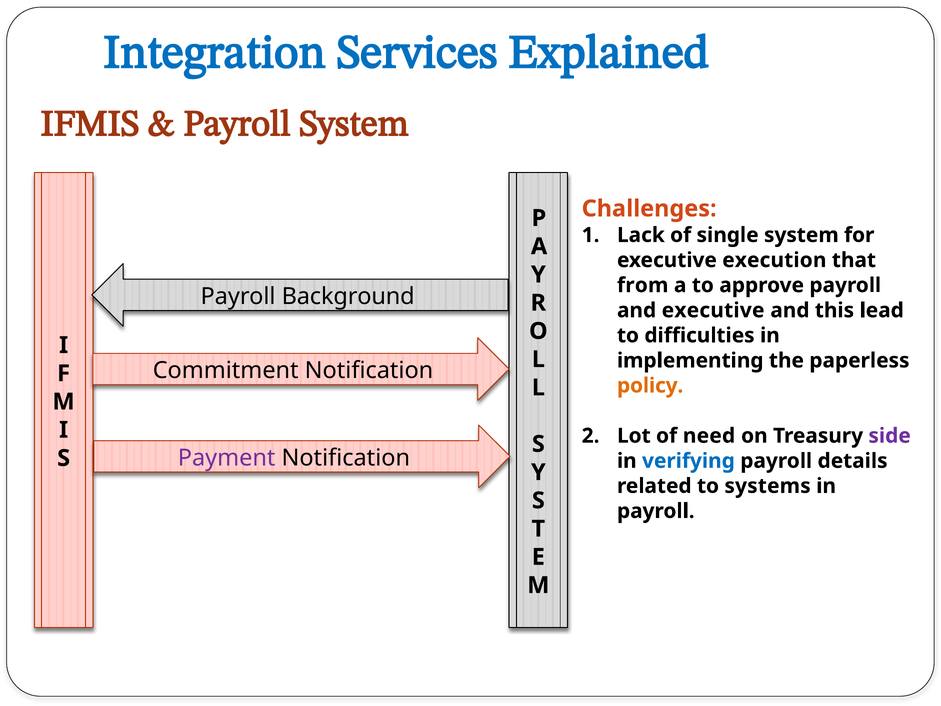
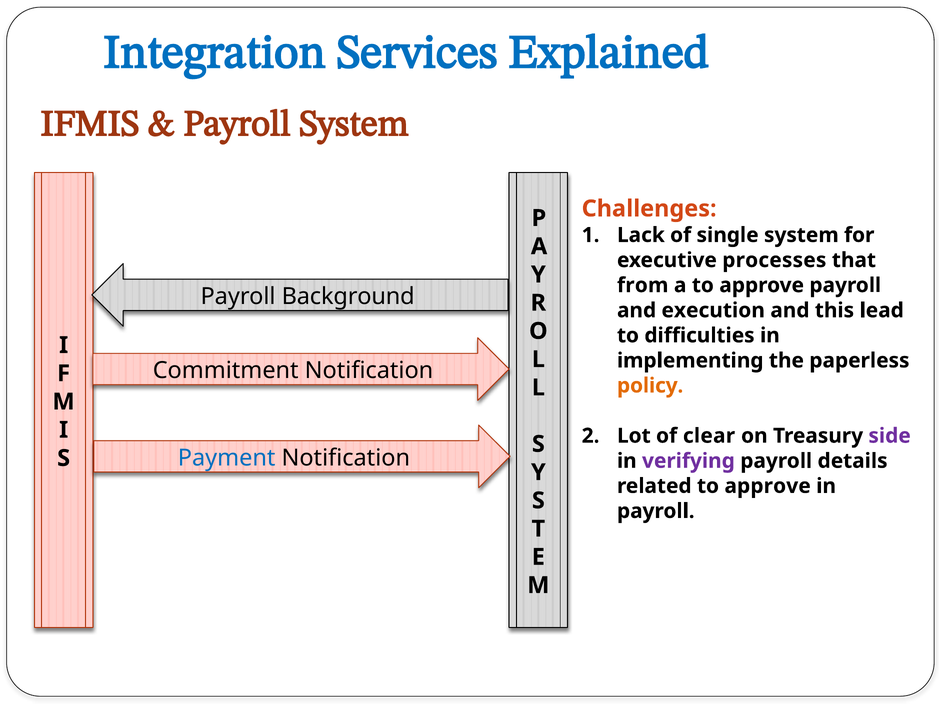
execution: execution -> processes (774, 260)
and executive: executive -> execution (713, 310)
need: need -> clear (709, 436)
Payment colour: purple -> blue (227, 458)
verifying colour: blue -> purple (688, 461)
related to systems: systems -> approve (768, 486)
